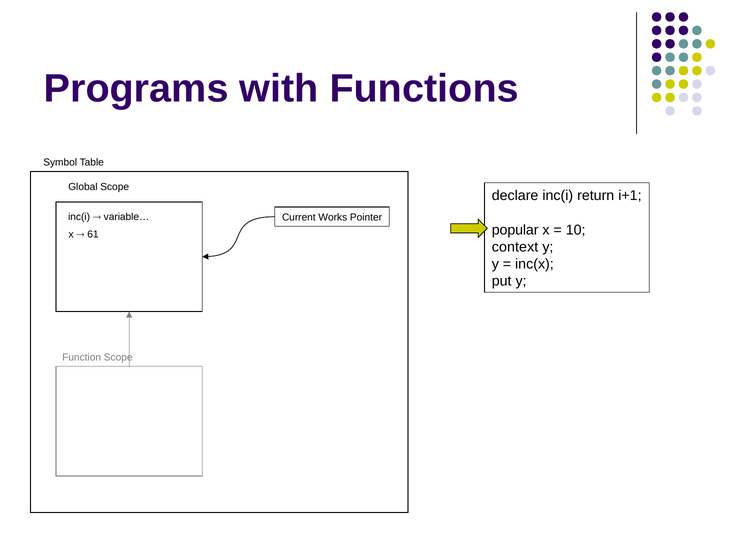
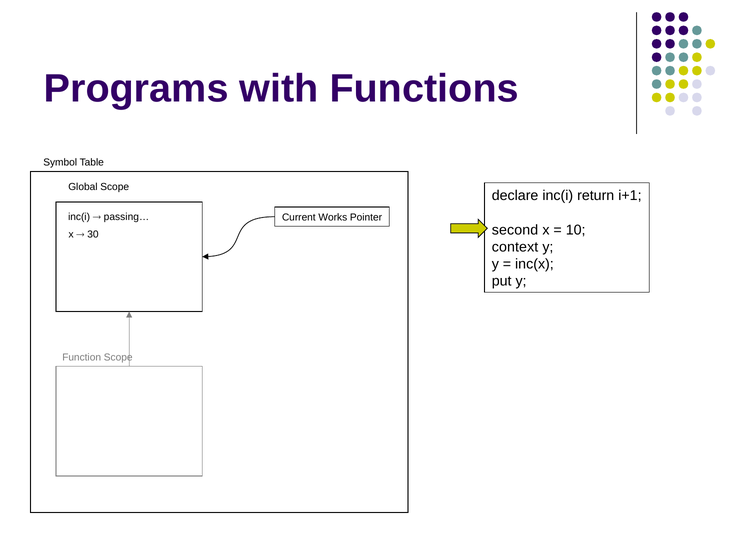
variable…: variable… -> passing… (126, 217)
popular: popular -> second (515, 230)
61: 61 -> 30 (93, 235)
